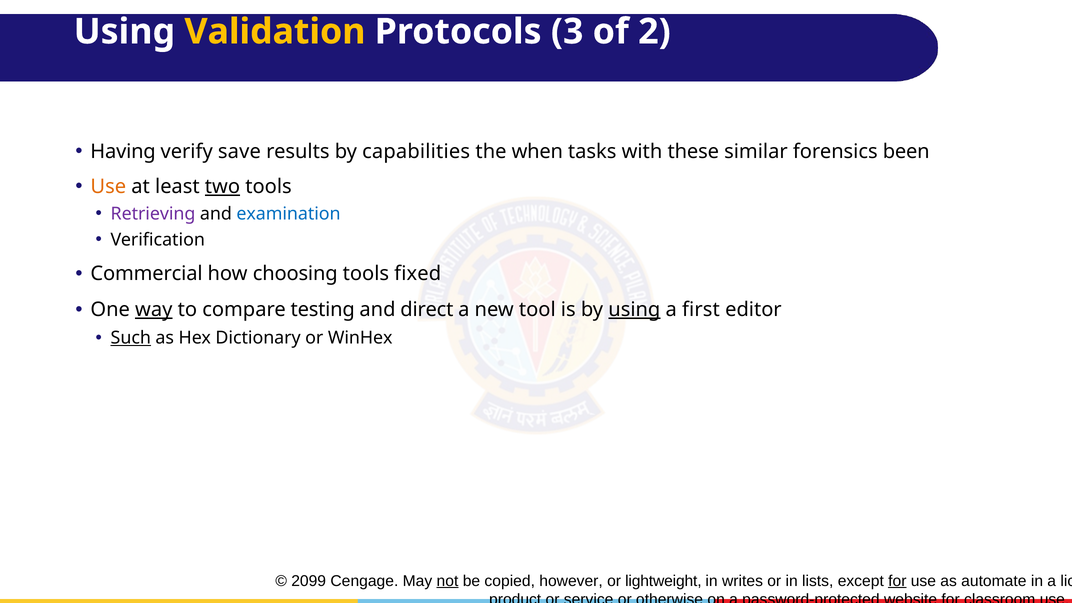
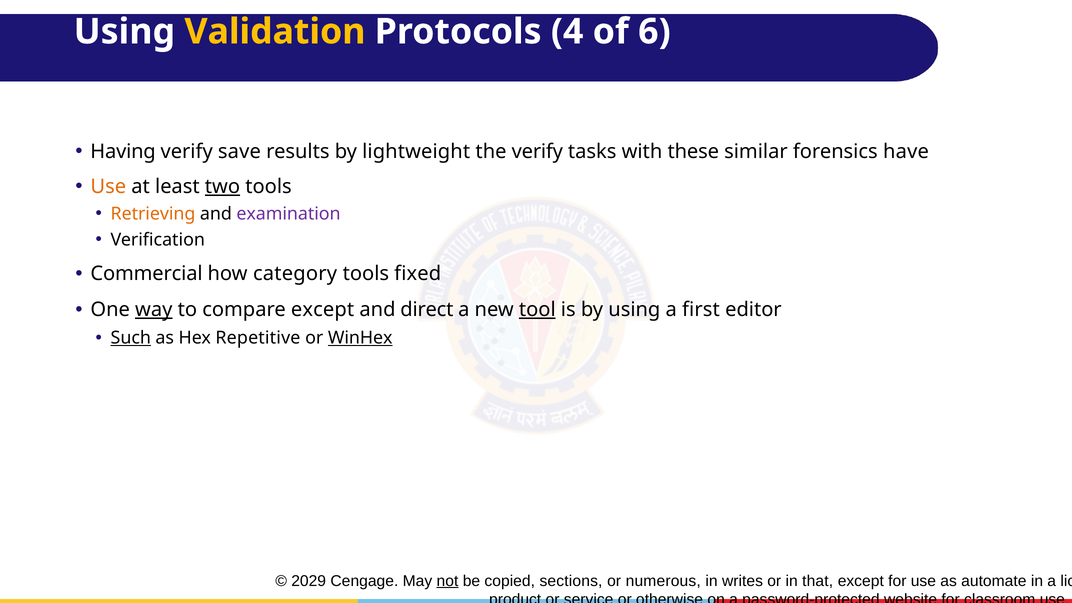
3: 3 -> 4 (567, 32)
2: 2 -> 6 (654, 32)
capabilities: capabilities -> lightweight (416, 151)
the when: when -> verify (537, 151)
been: been -> have (906, 151)
Retrieving colour: purple -> orange (153, 214)
examination colour: blue -> purple (289, 214)
choosing: choosing -> category (295, 274)
compare testing: testing -> except (323, 310)
tool underline: none -> present (537, 310)
using underline: present -> none (634, 310)
Dictionary: Dictionary -> Repetitive (258, 338)
WinHex underline: none -> present (360, 338)
2099: 2099 -> 2029 (309, 581)
however: however -> sections (571, 581)
lightweight: lightweight -> numerous (663, 581)
lists: lists -> that (818, 581)
for underline: present -> none (897, 581)
